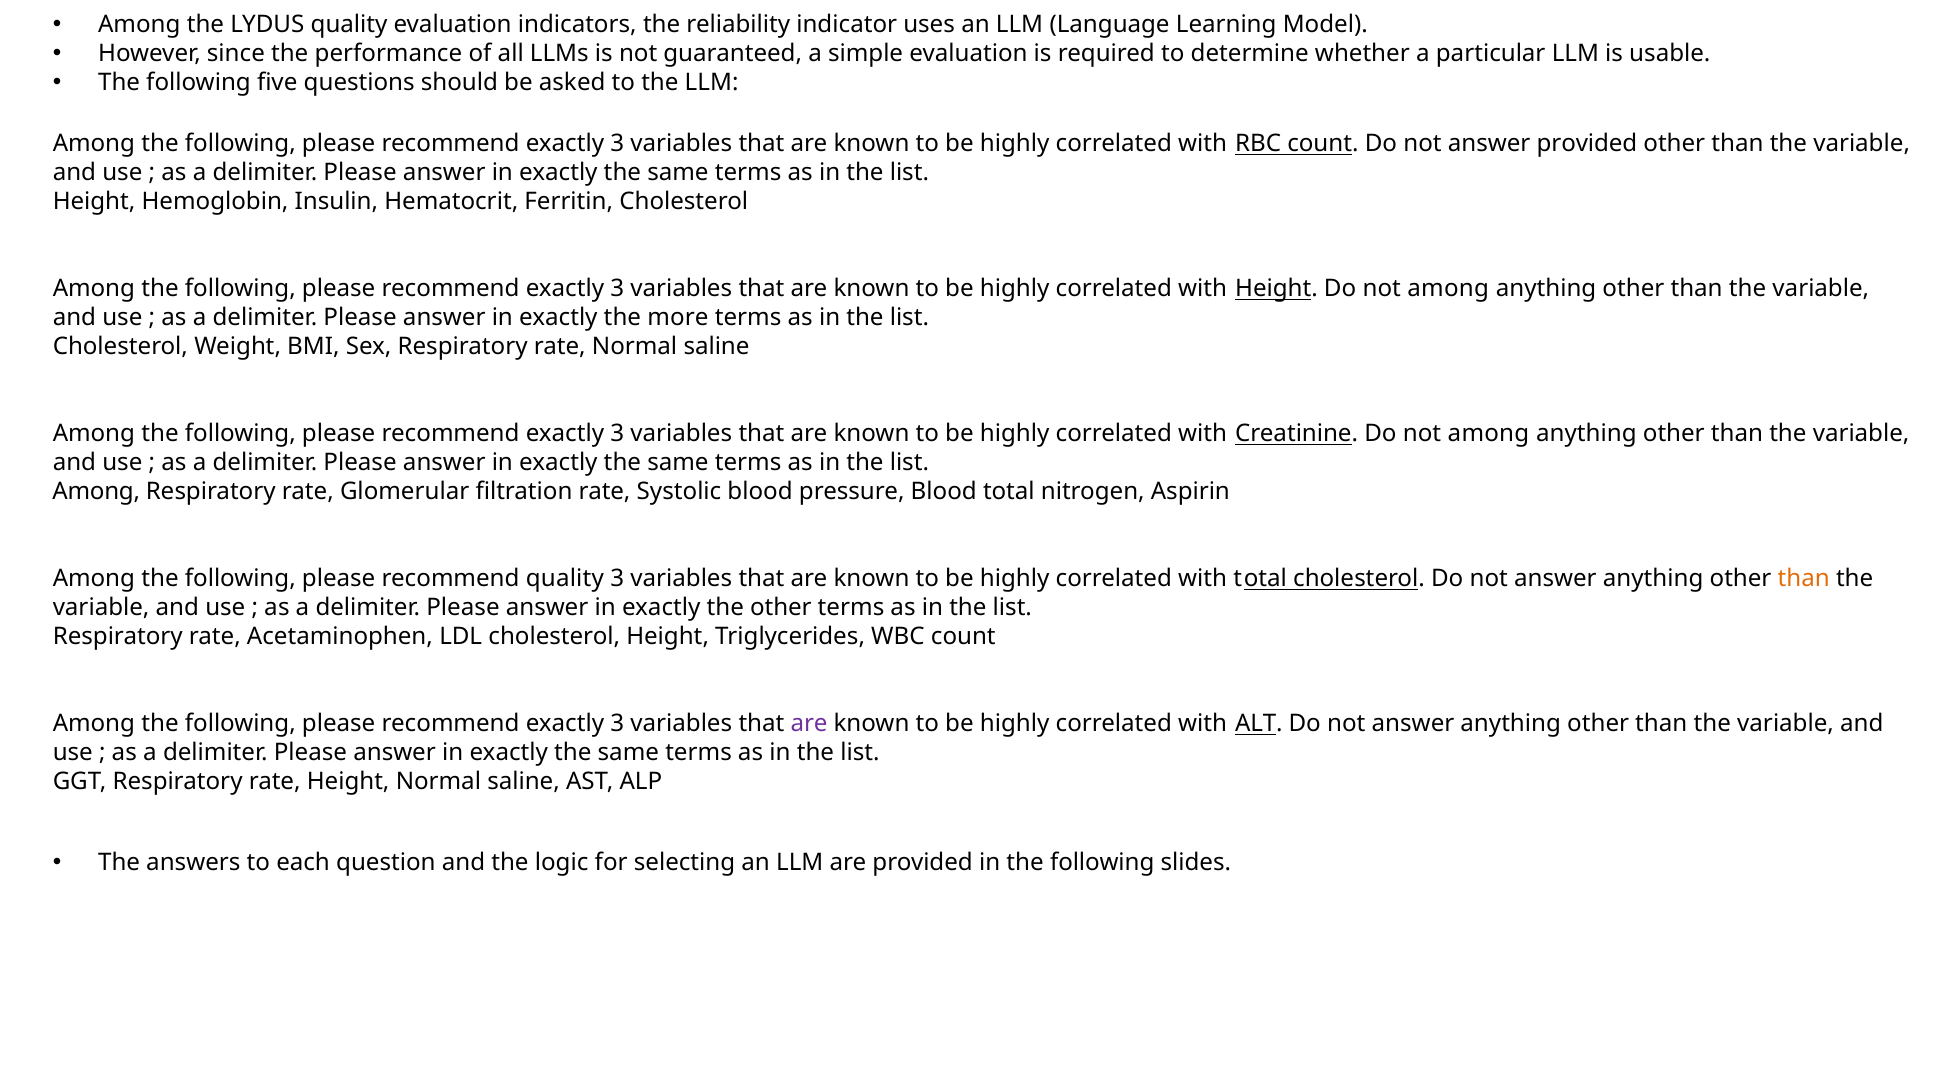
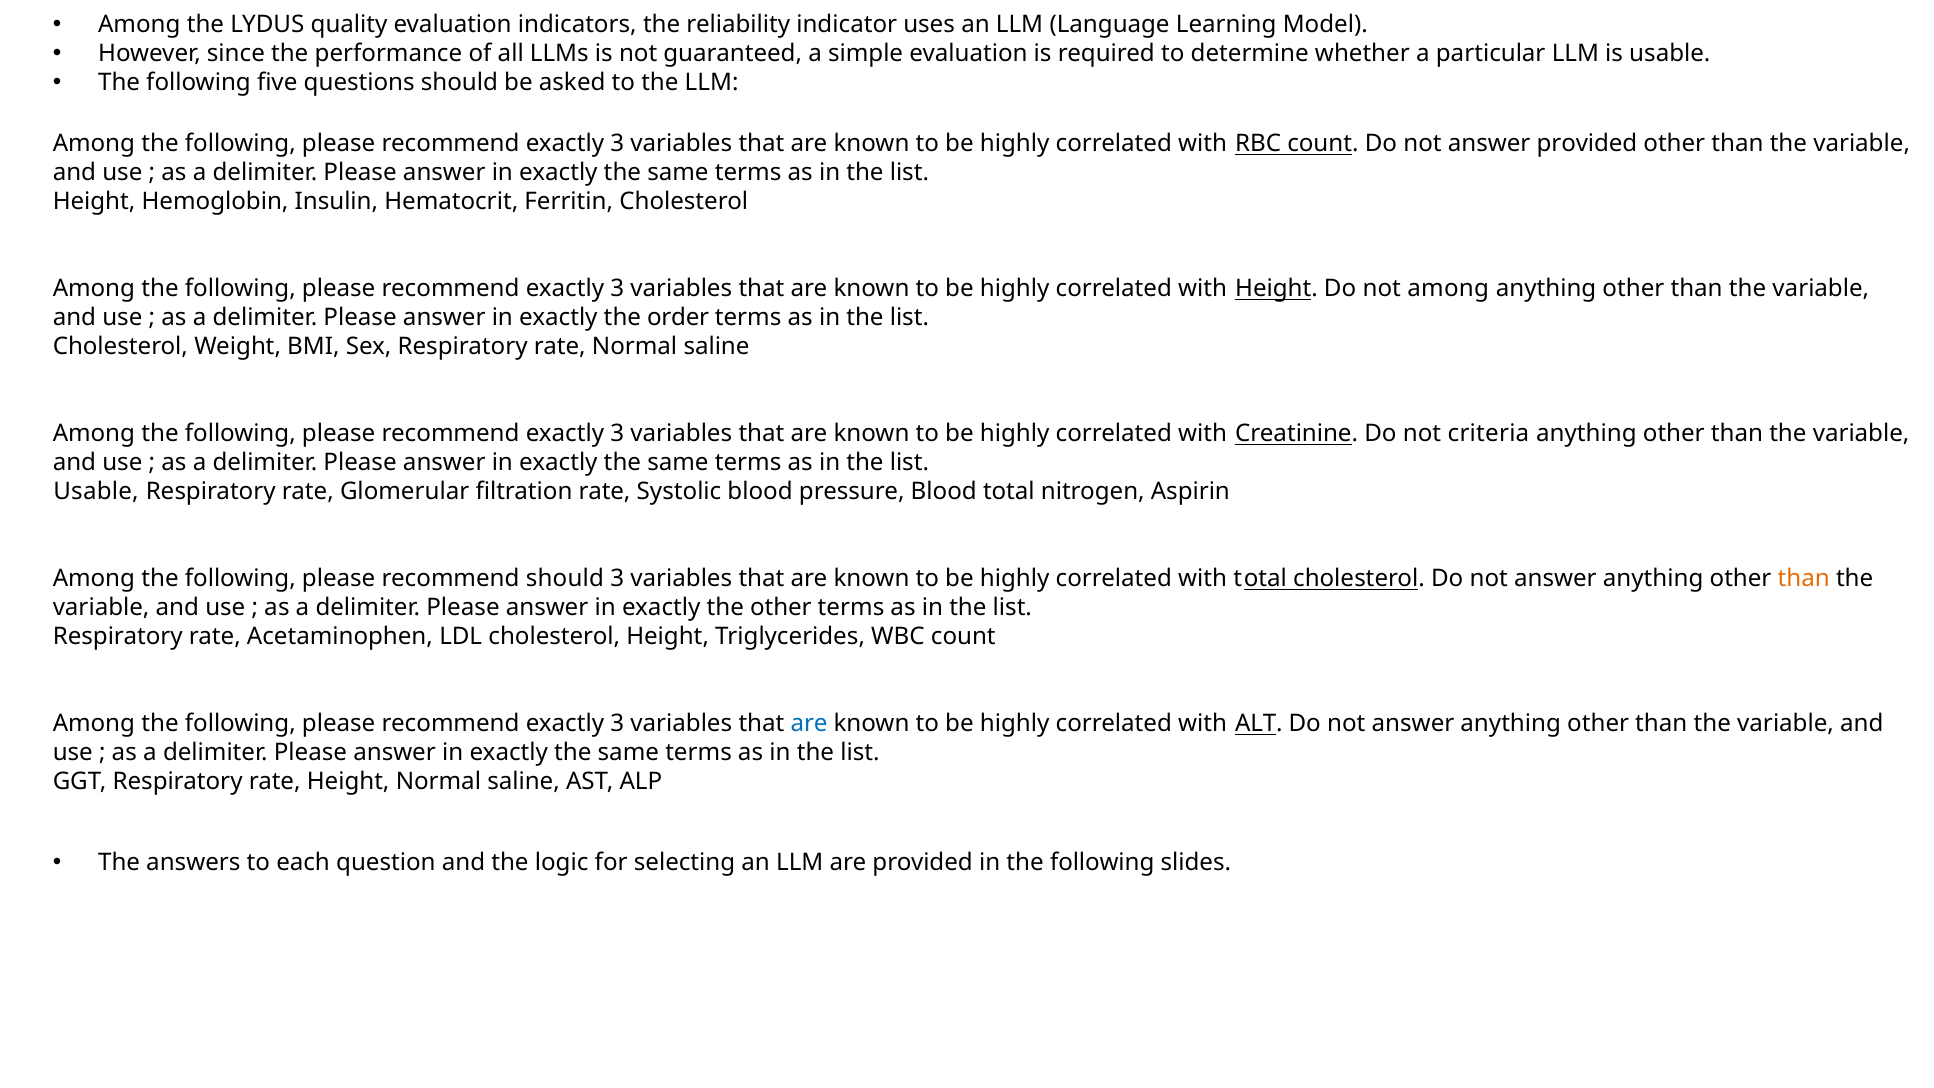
more: more -> order (678, 317)
Creatinine Do not among: among -> criteria (1488, 433)
Among: Among -> Usable (96, 491)
recommend quality: quality -> should (565, 579)
are colour: purple -> blue (809, 724)
